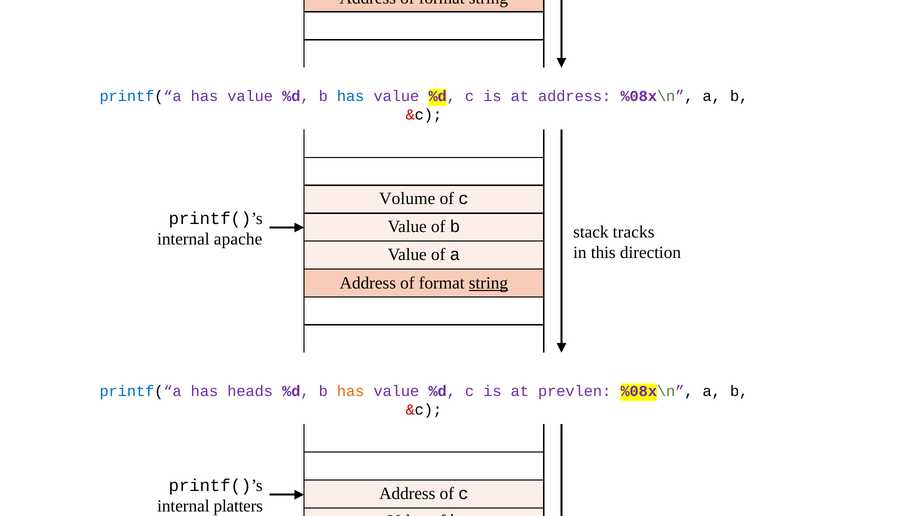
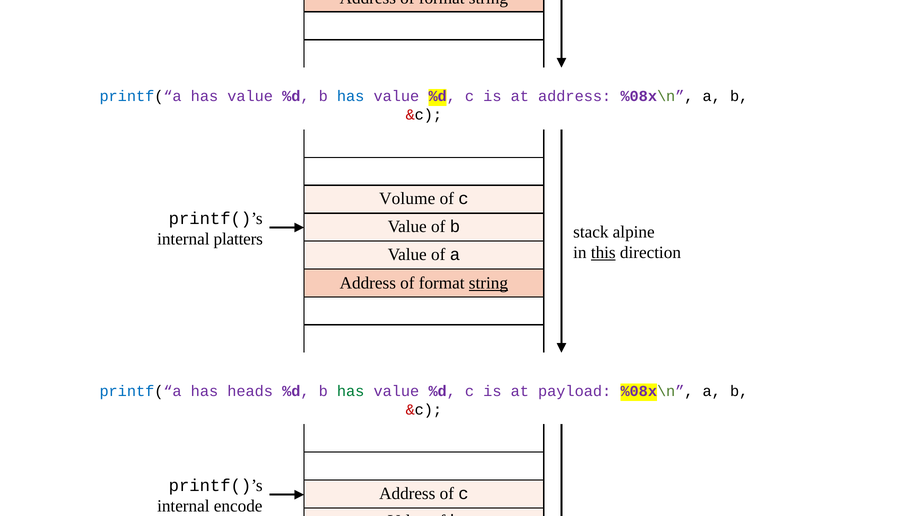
apache: apache -> platters (238, 239)
tracks: tracks -> alpine (634, 232)
this underline: none -> present (603, 253)
has colour: orange -> green (351, 391)
prevlen: prevlen -> payload (575, 391)
platters: platters -> encode (238, 506)
